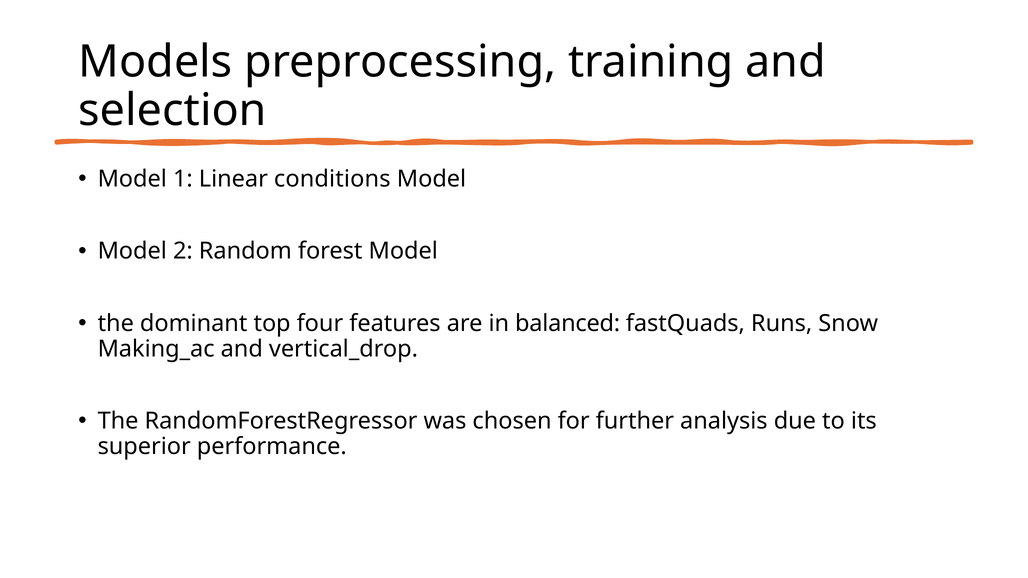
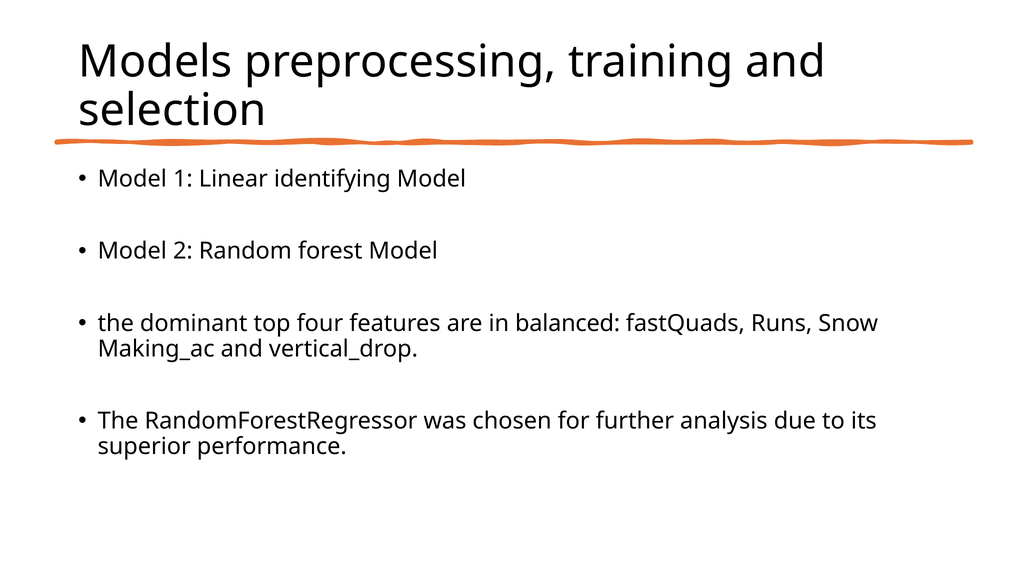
conditions: conditions -> identifying (332, 179)
